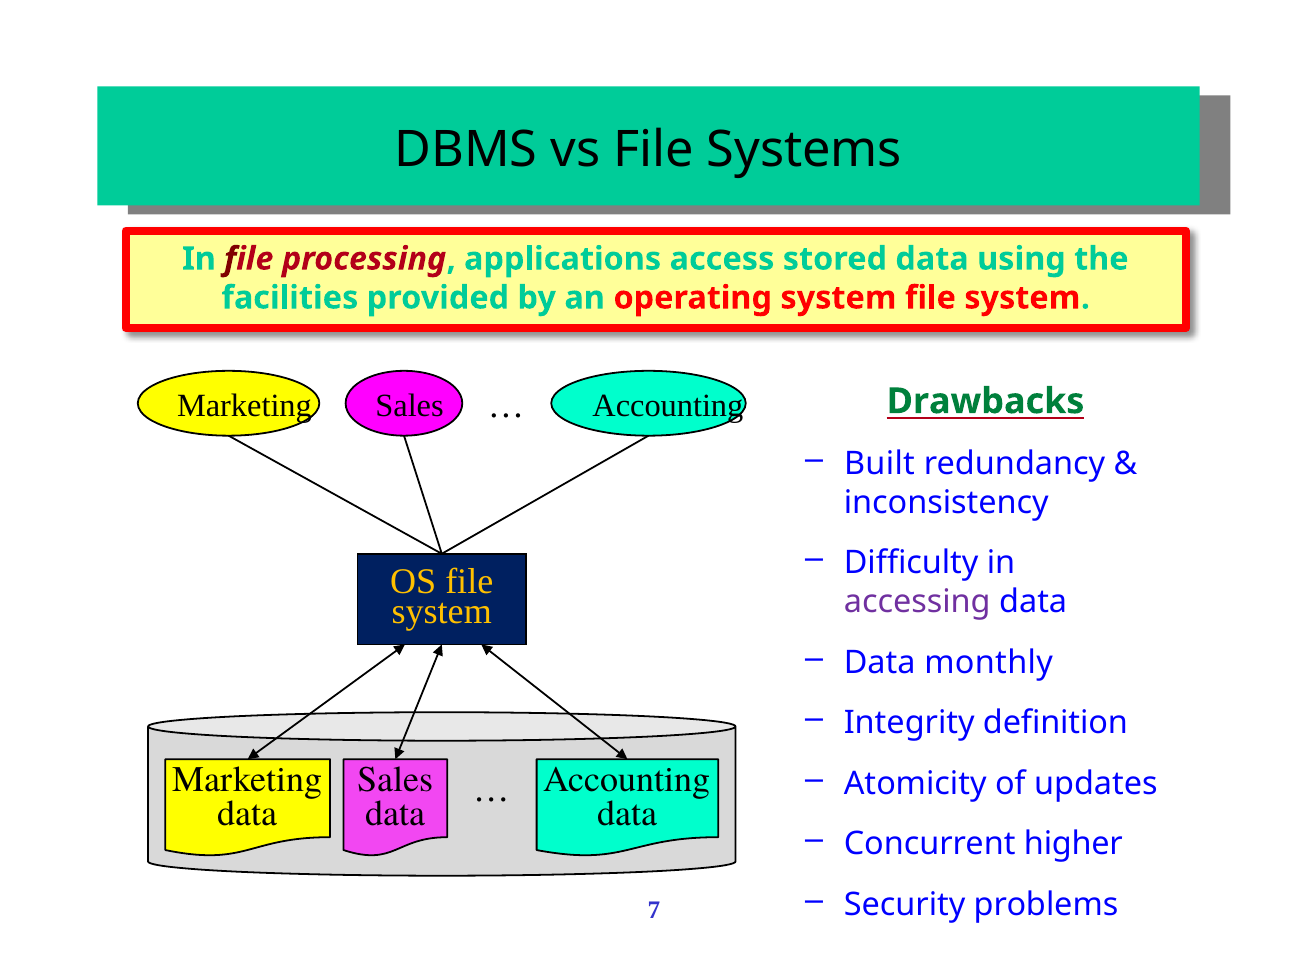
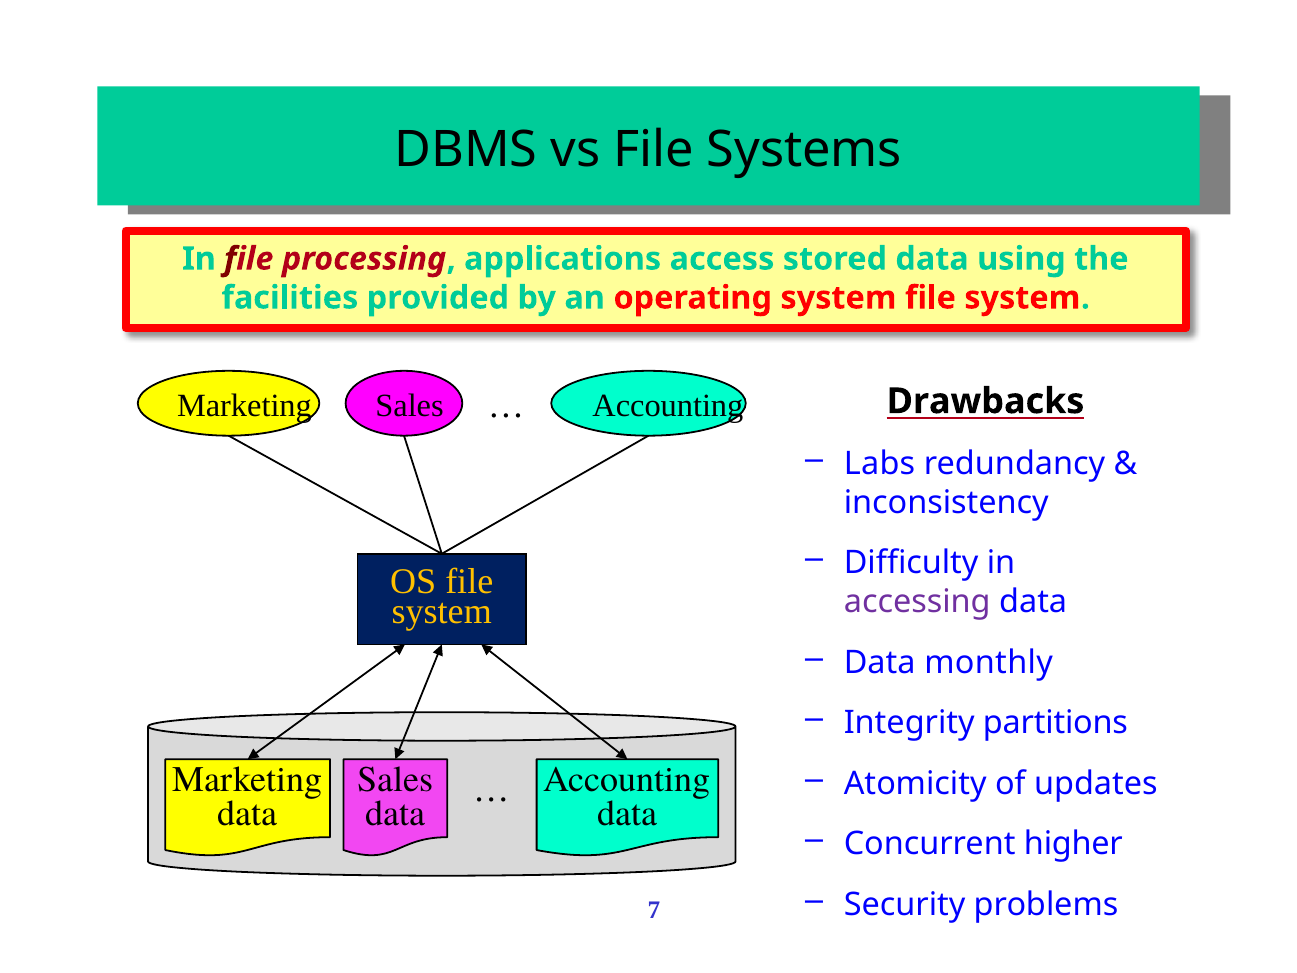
Drawbacks colour: green -> black (986, 401)
Built: Built -> Labs (880, 464)
definition: definition -> partitions (1055, 723)
